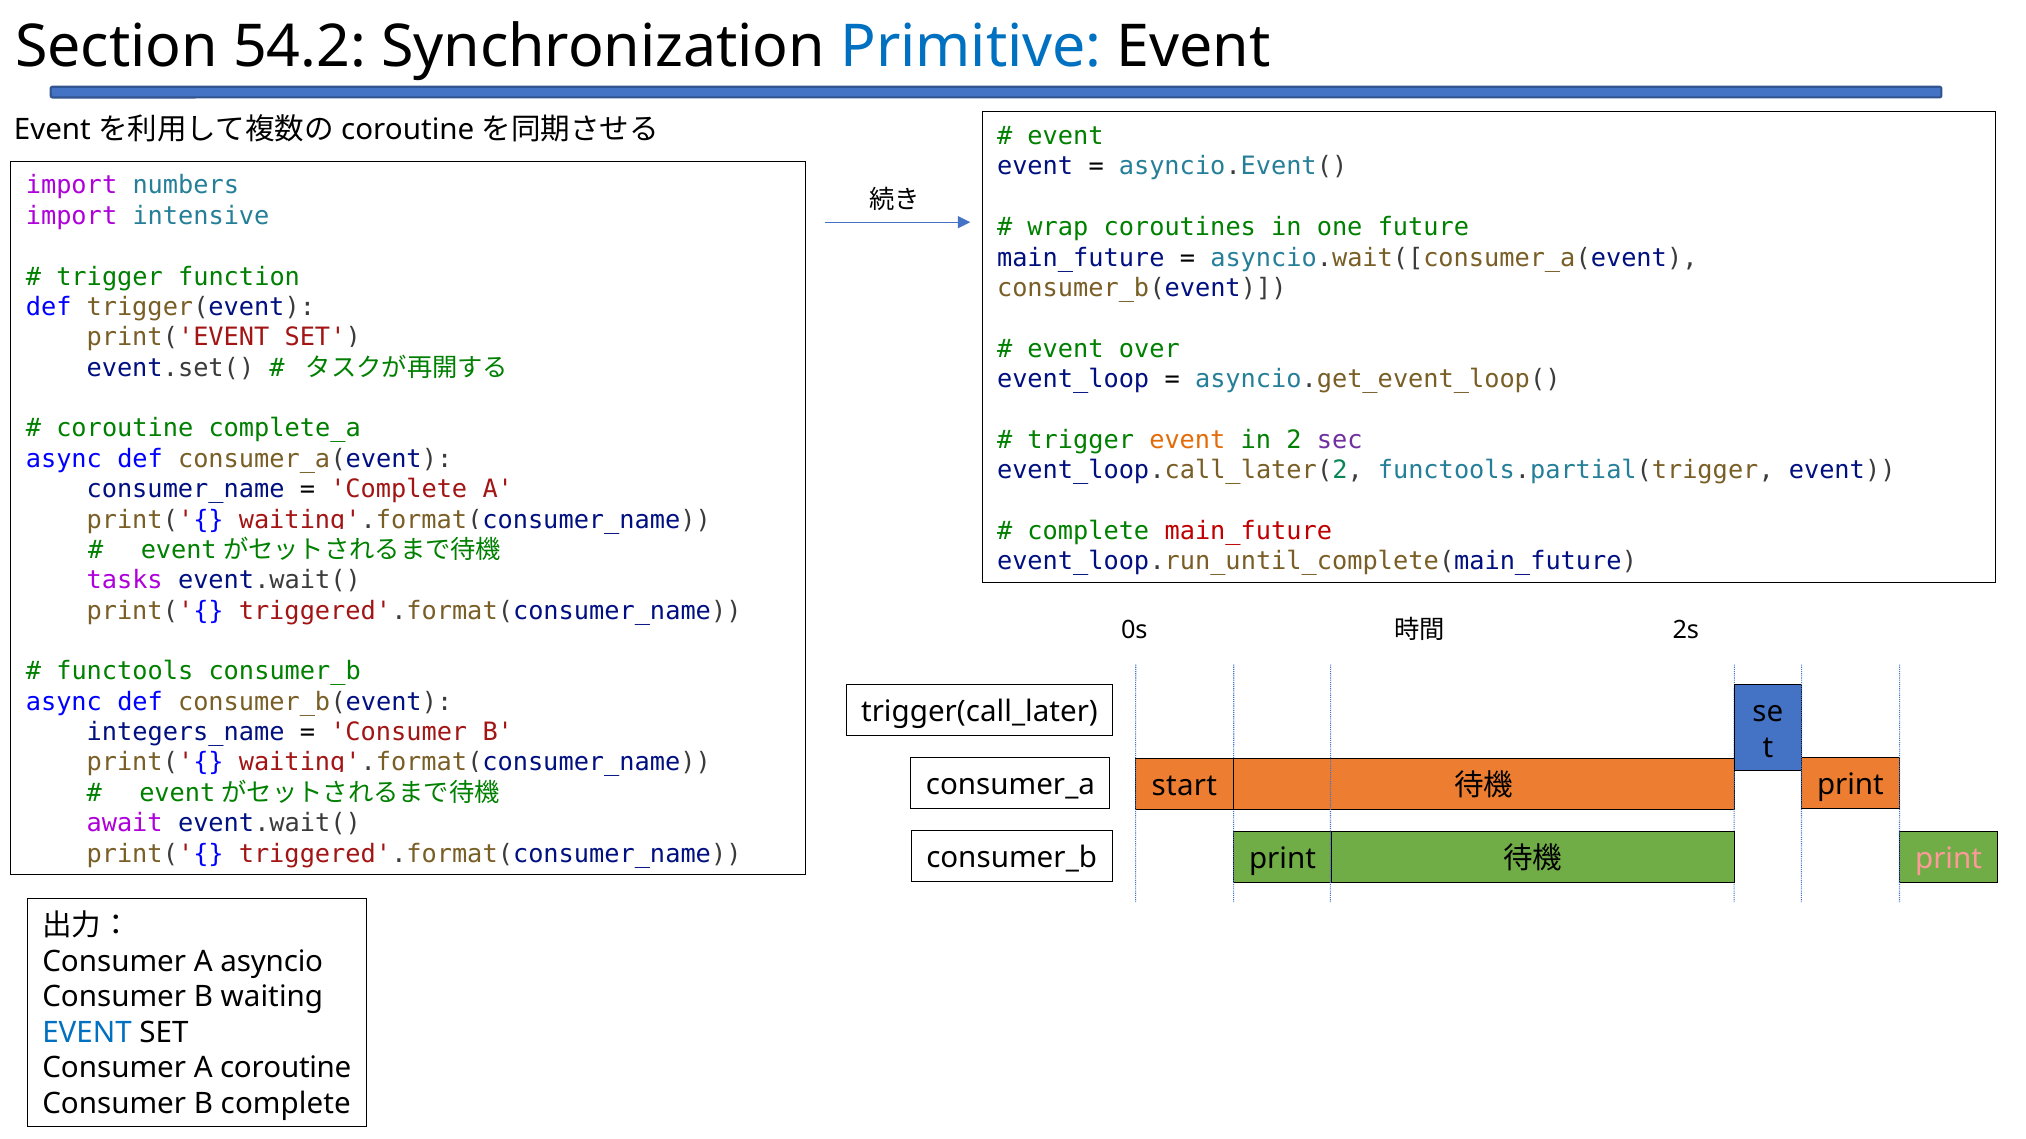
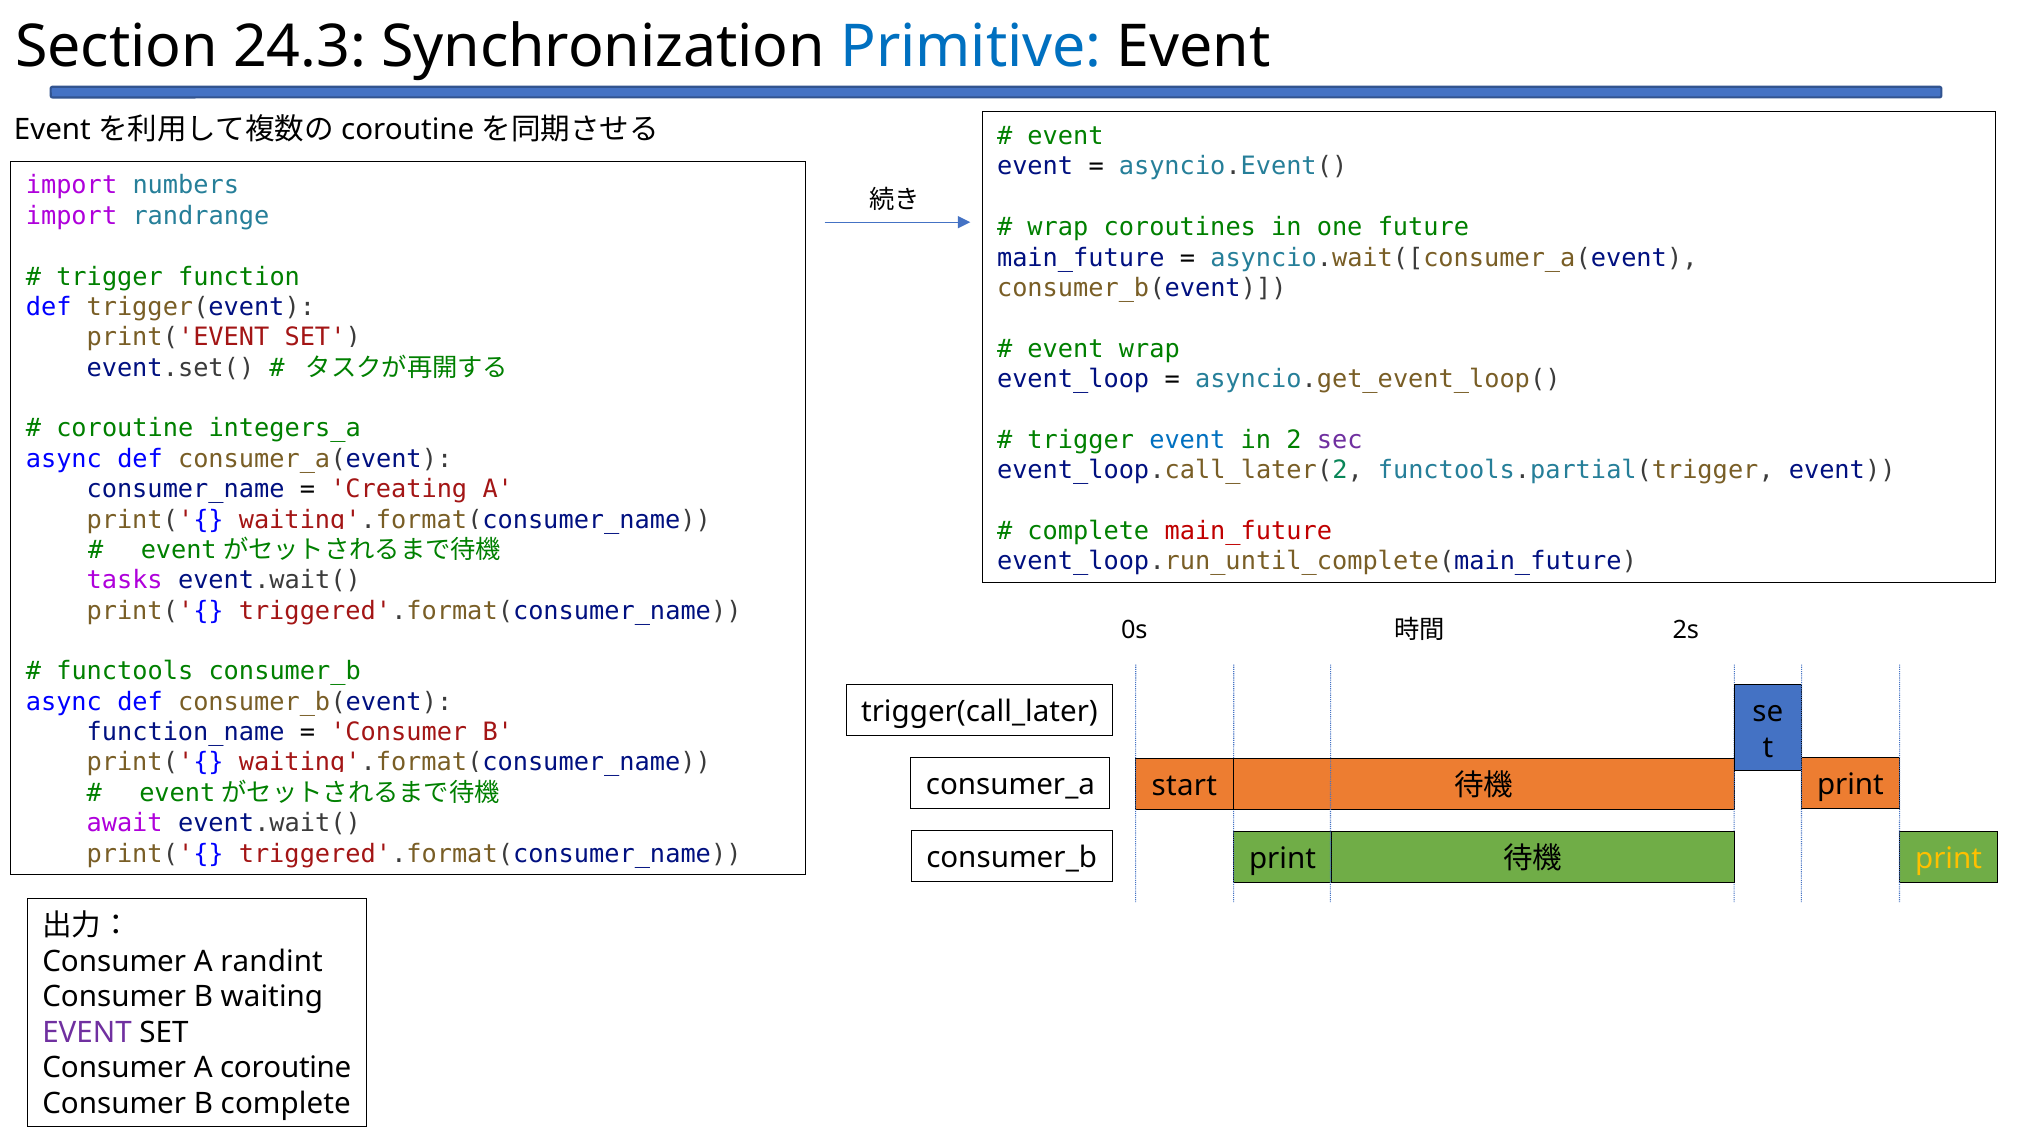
54.2: 54.2 -> 24.3 (300, 47)
intensive: intensive -> randrange (201, 216)
event over: over -> wrap (1149, 349)
complete_a: complete_a -> integers_a (285, 429)
event colour: orange -> blue (1187, 440)
Complete: Complete -> Creating (399, 490)
integers_name: integers_name -> function_name (186, 733)
print colour: pink -> yellow (1949, 860)
asyncio: asyncio -> randint (272, 962)
EVENT colour: blue -> purple (87, 1033)
